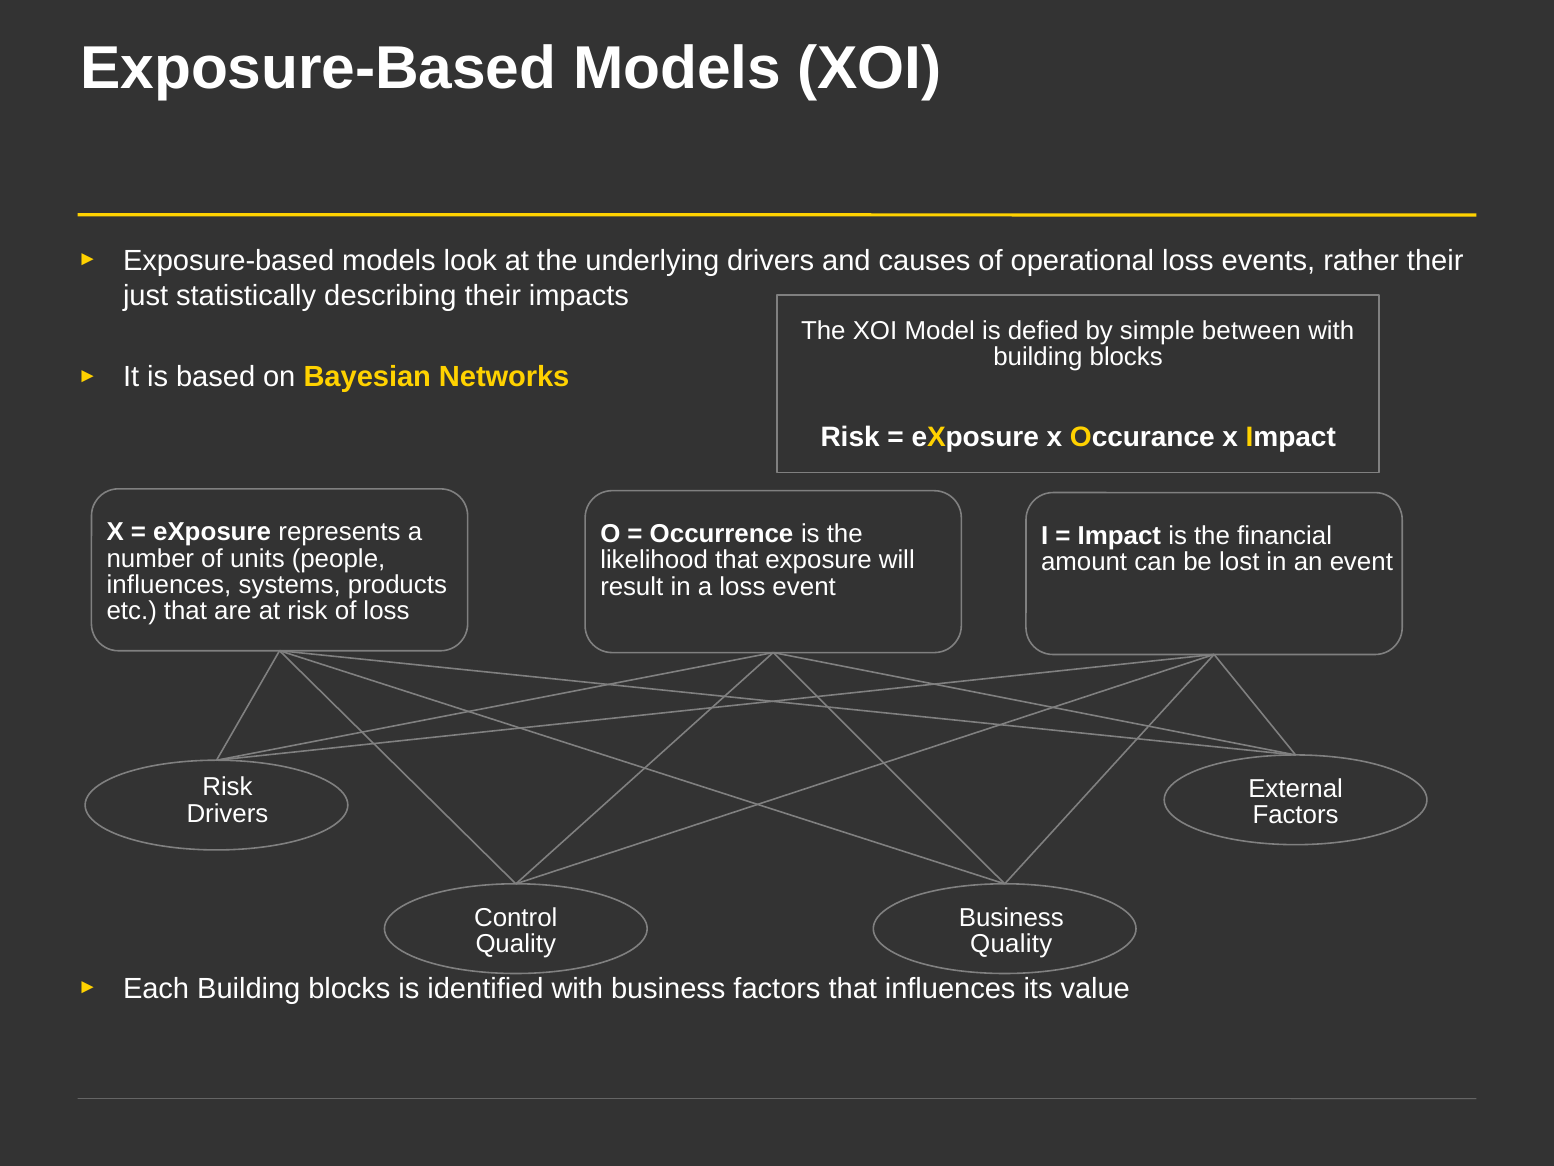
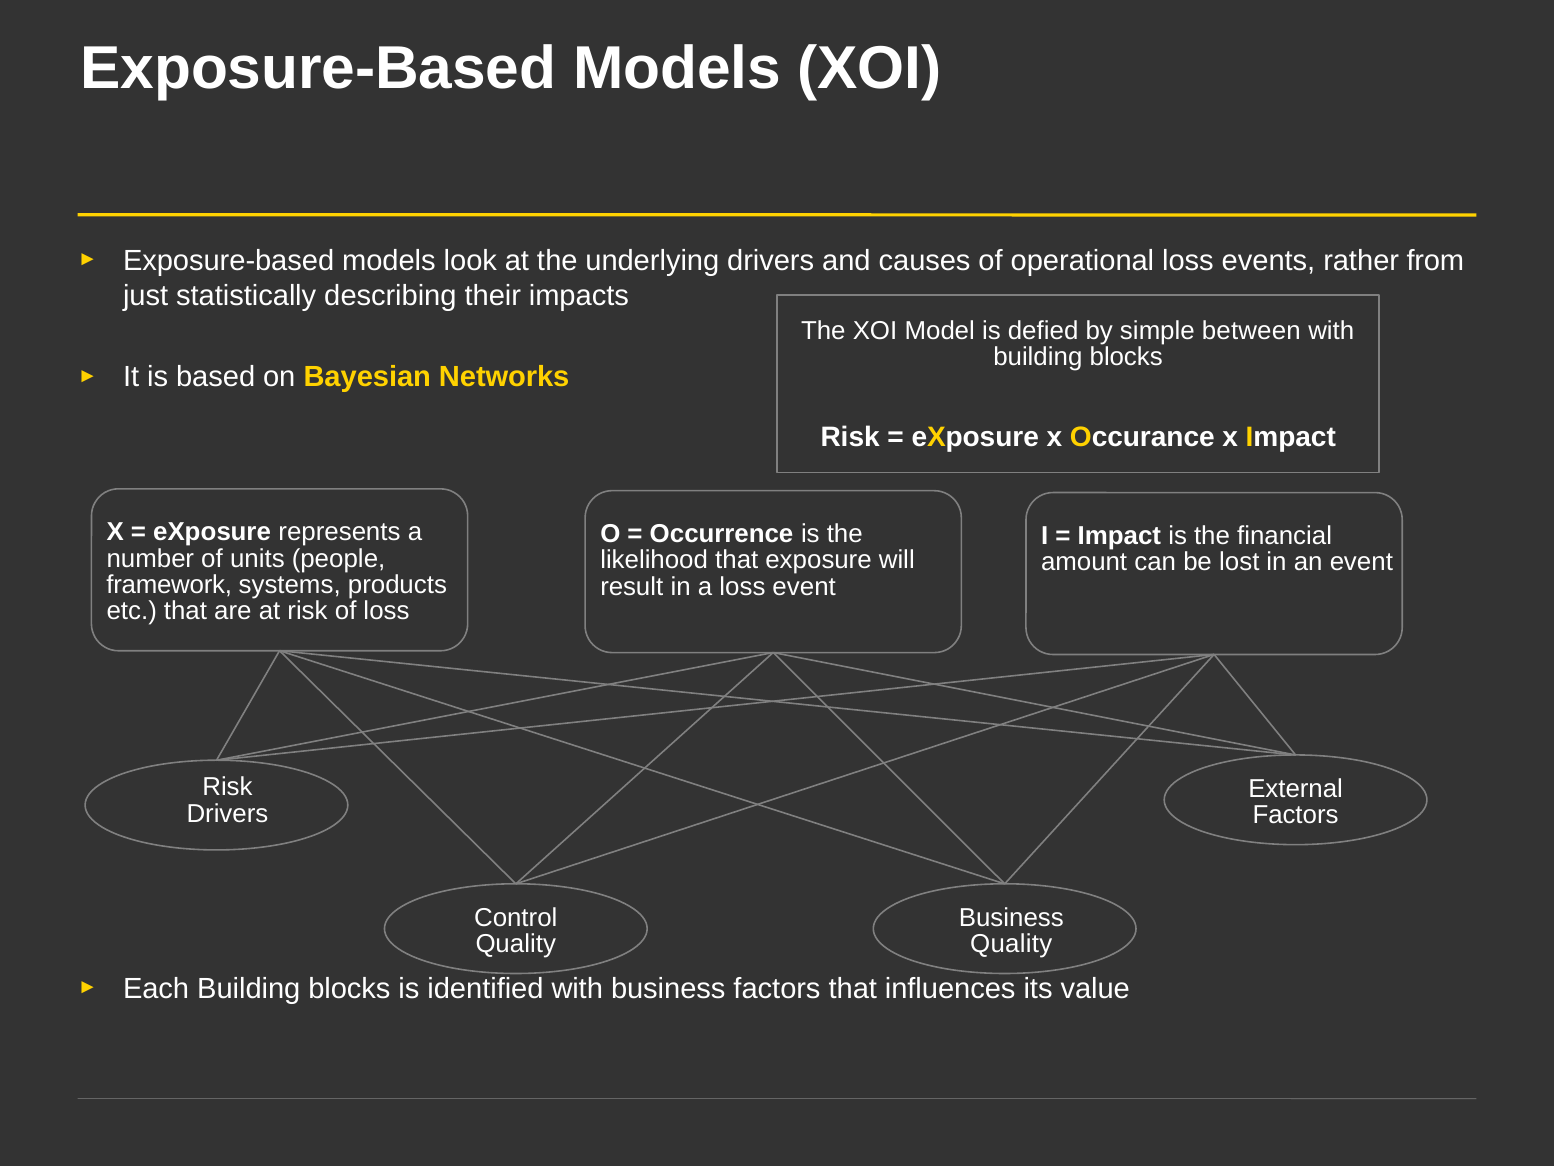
rather their: their -> from (1435, 261)
influences: influences -> framework (169, 585)
